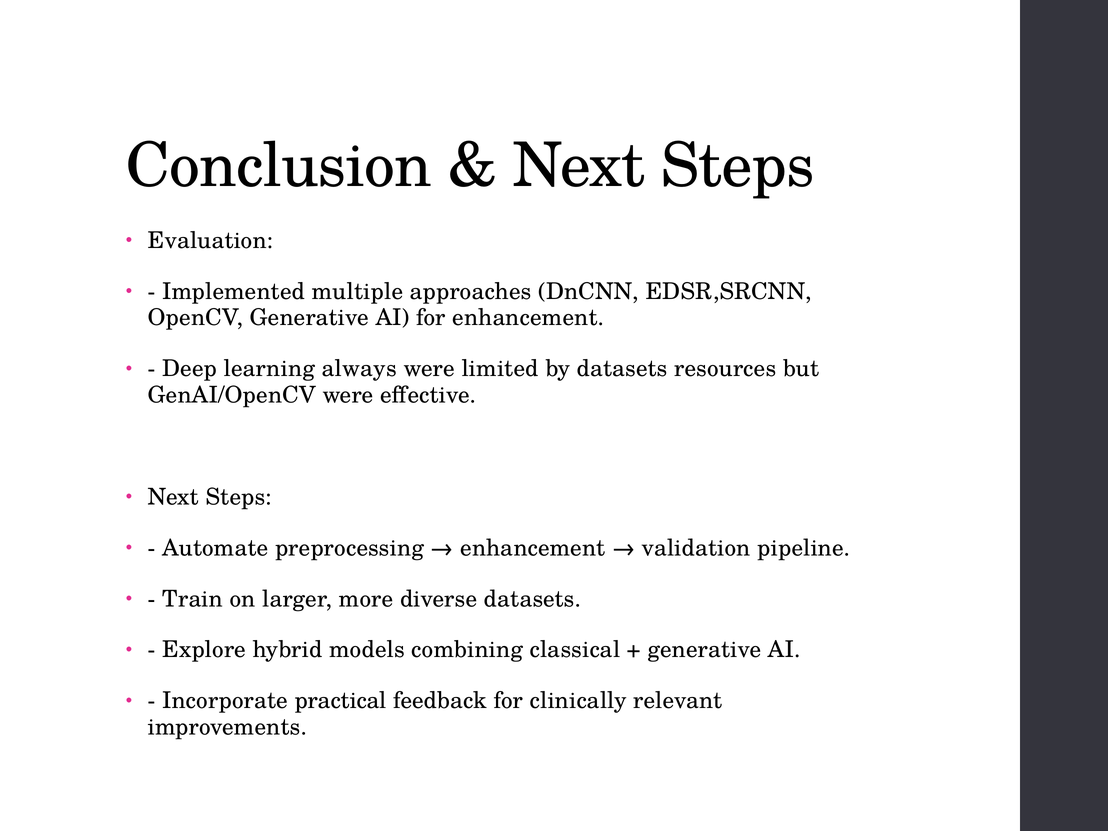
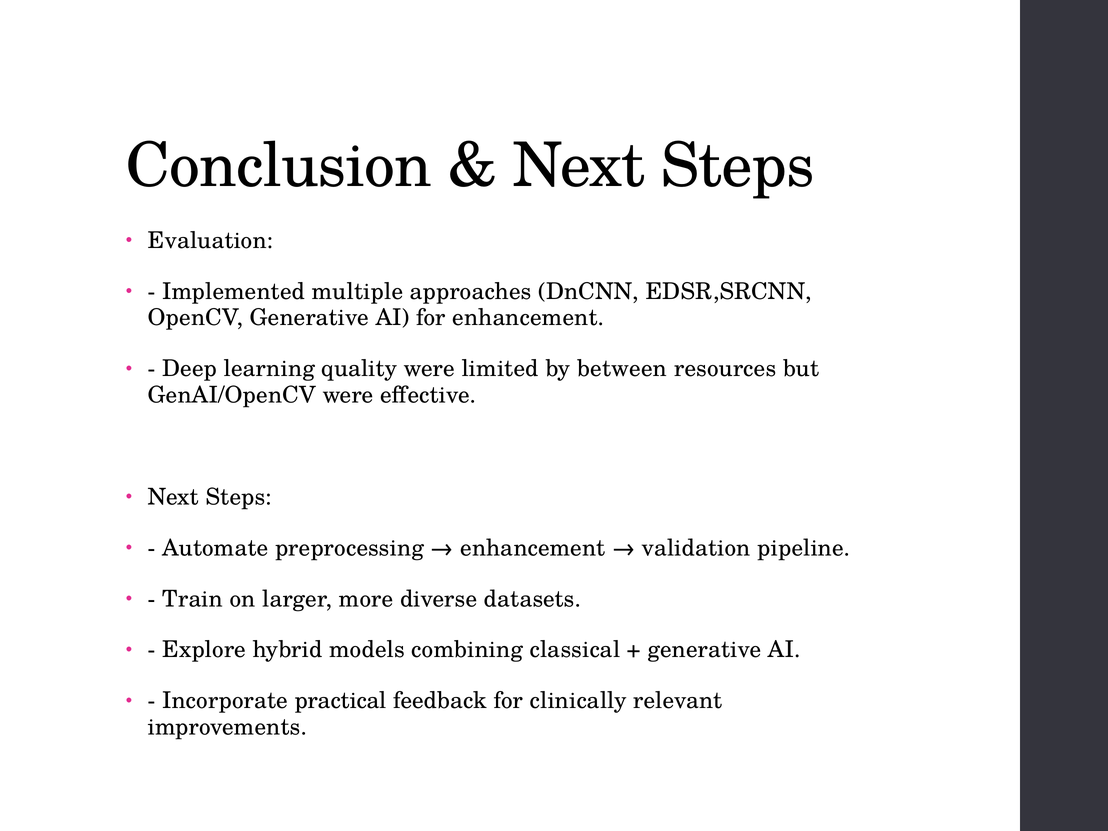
always: always -> quality (359, 369)
by datasets: datasets -> between (622, 369)
